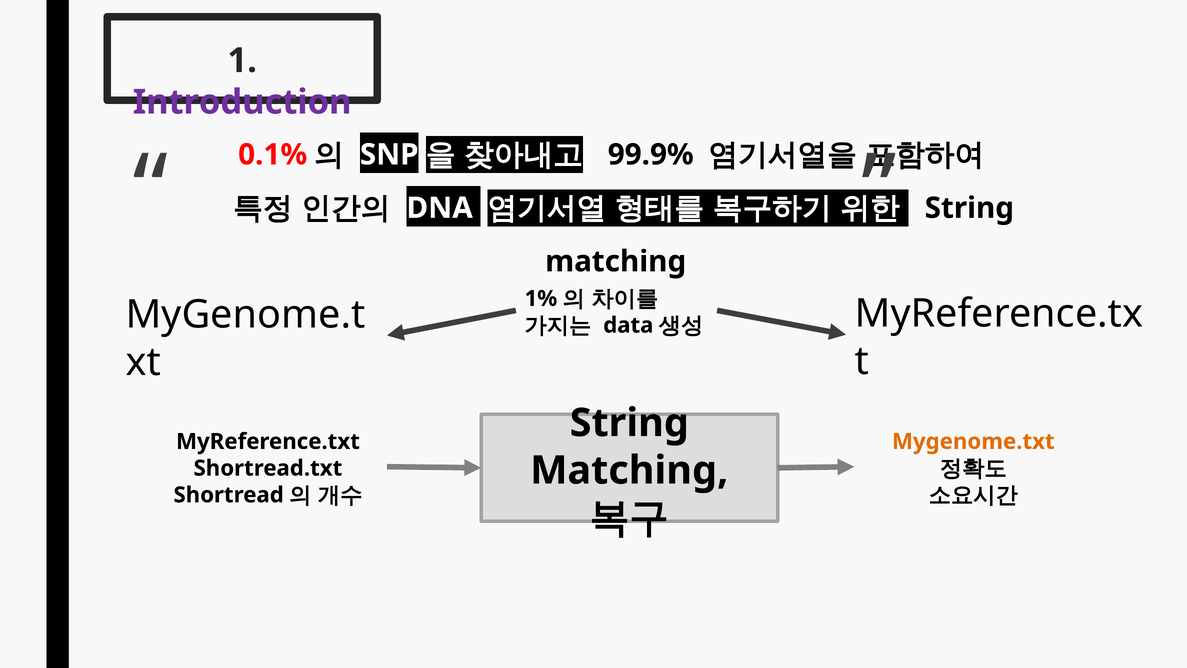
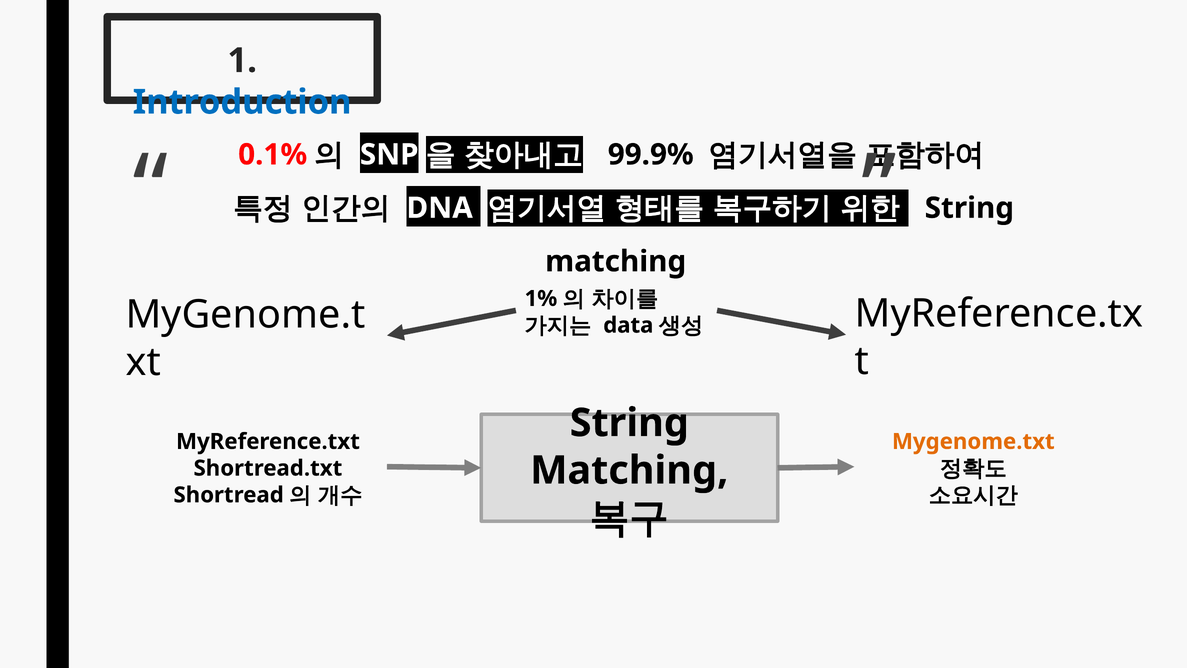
Introduction colour: purple -> blue (242, 102)
